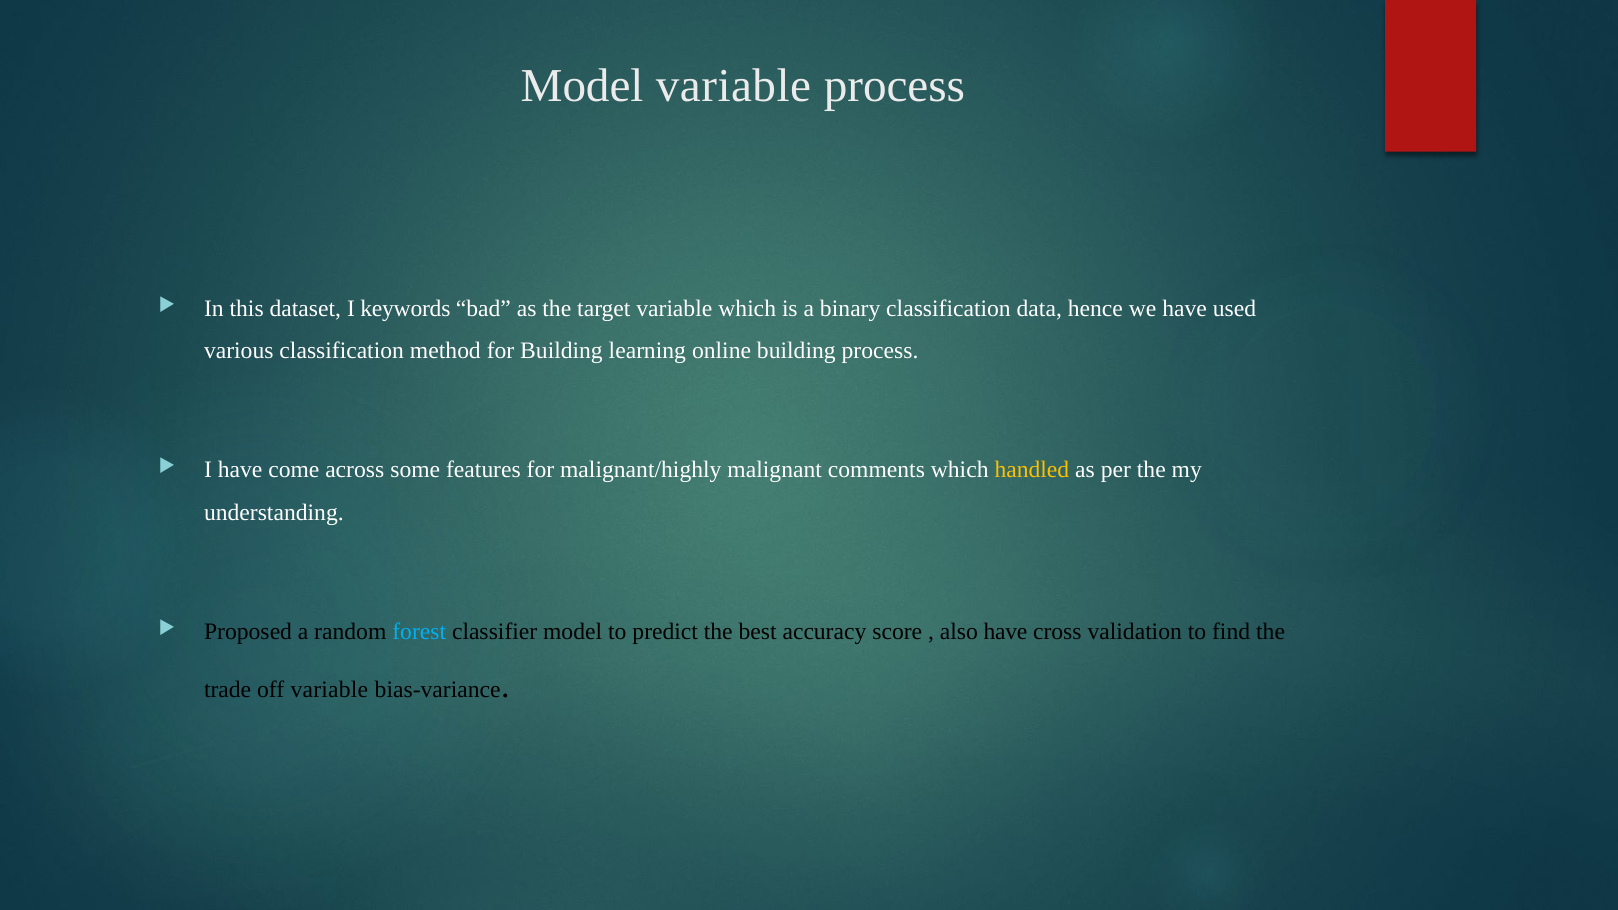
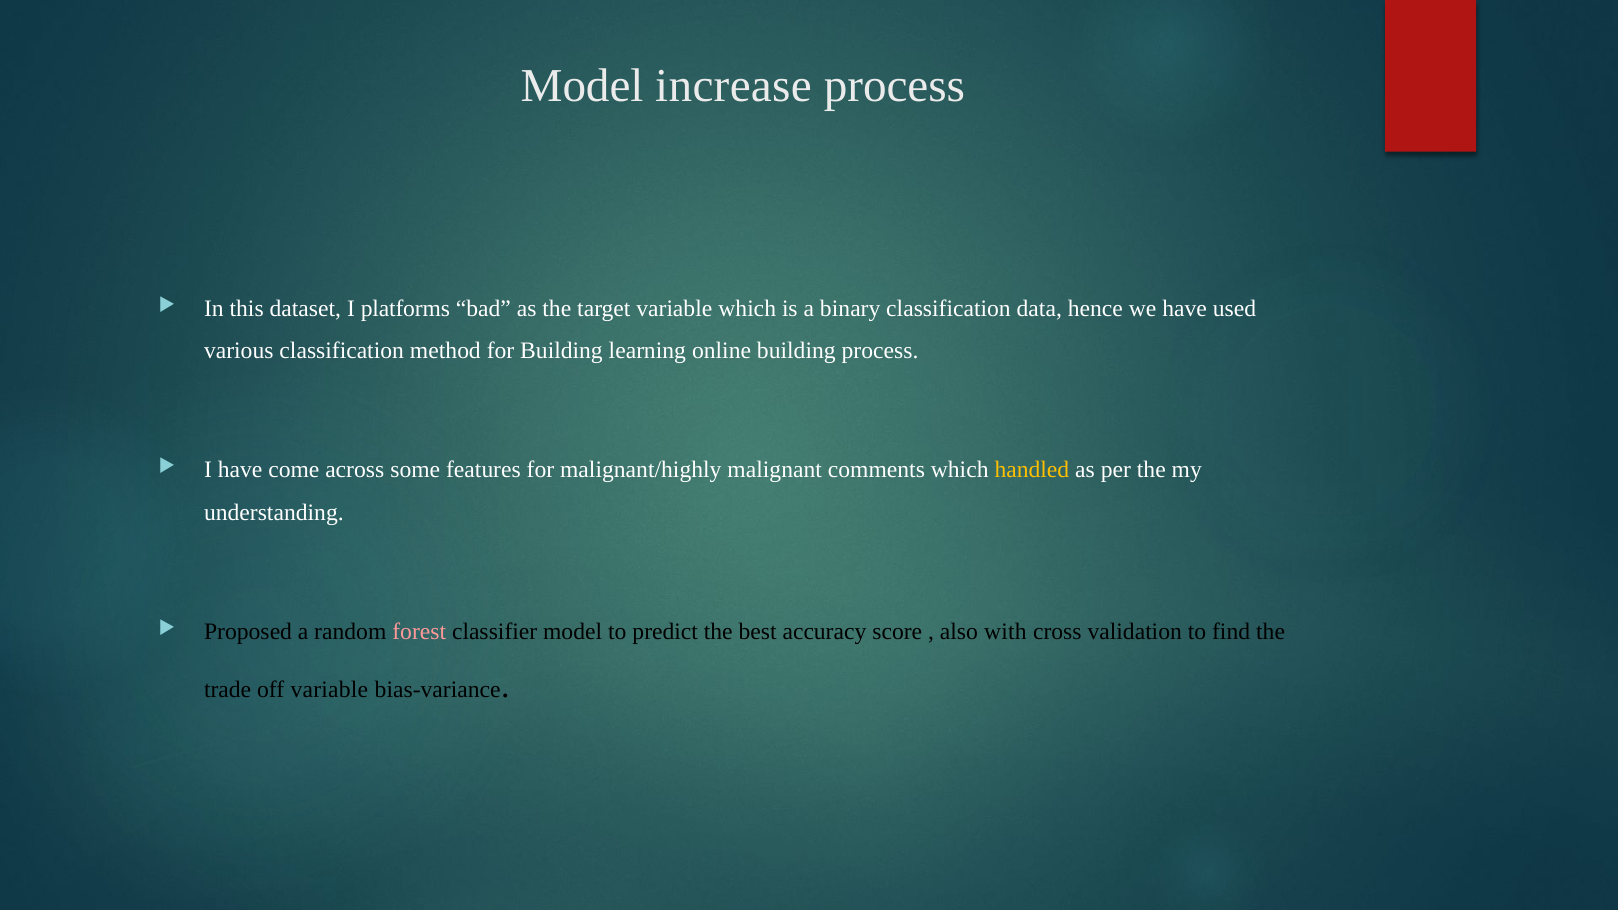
Model variable: variable -> increase (733, 86)
keywords: keywords -> platforms (405, 309)
forest colour: light blue -> pink (419, 631)
also have: have -> with (1005, 631)
